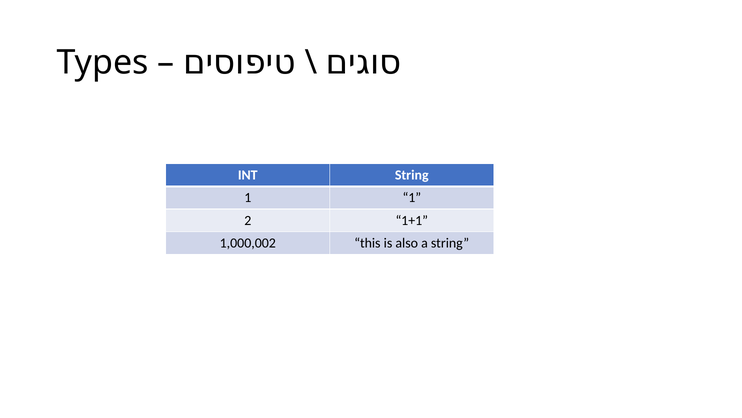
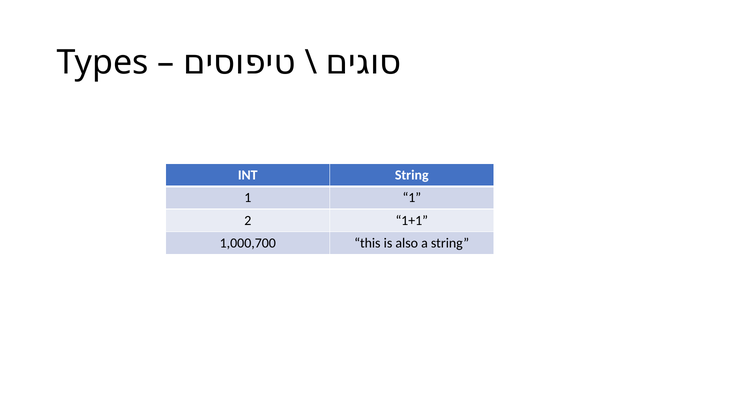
1,000,002: 1,000,002 -> 1,000,700 (248, 243)
